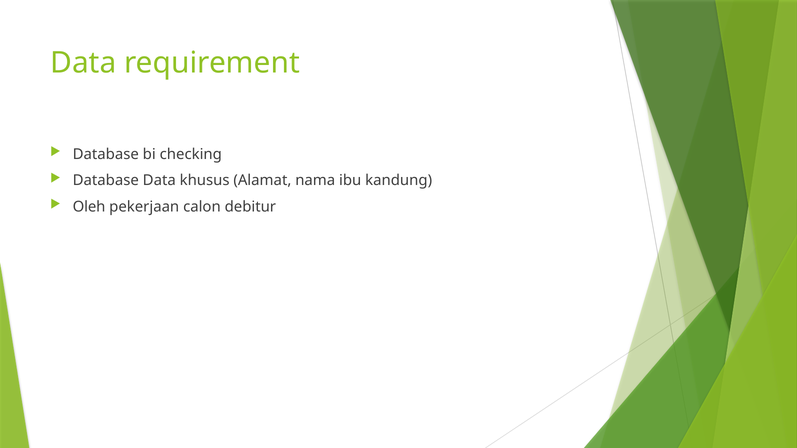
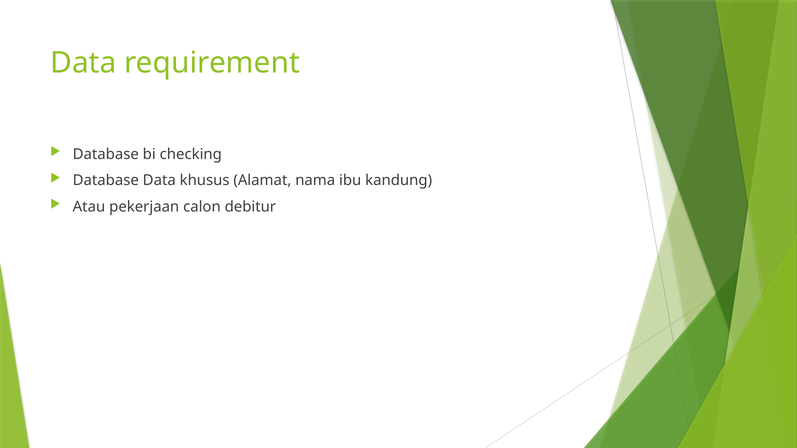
Oleh: Oleh -> Atau (89, 207)
